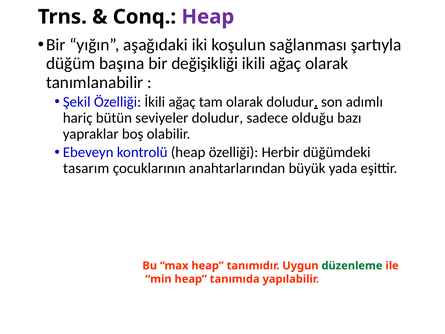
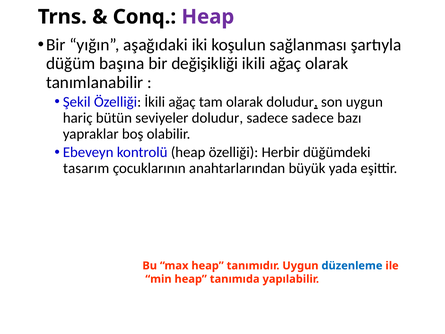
son adımlı: adımlı -> uygun (364, 102)
sadece olduğu: olduğu -> sadece (313, 118)
düzenleme colour: green -> blue (352, 266)
